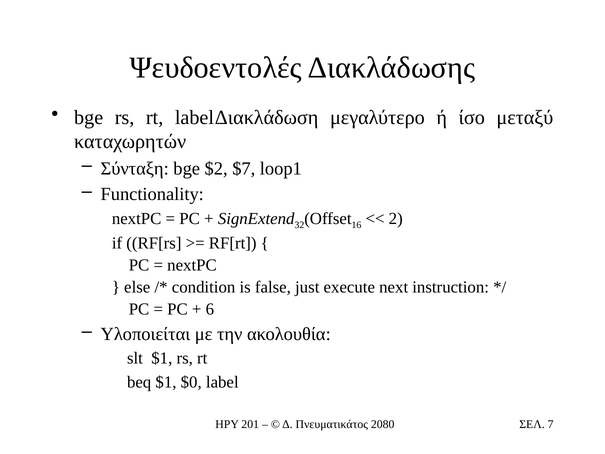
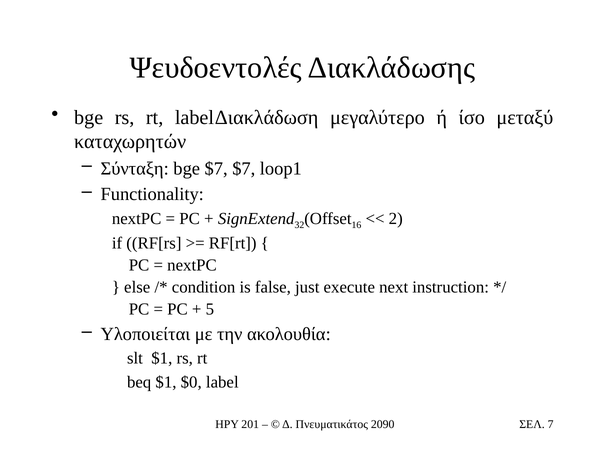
bge $2: $2 -> $7 (216, 168)
6: 6 -> 5 (210, 309)
2080: 2080 -> 2090 (383, 424)
